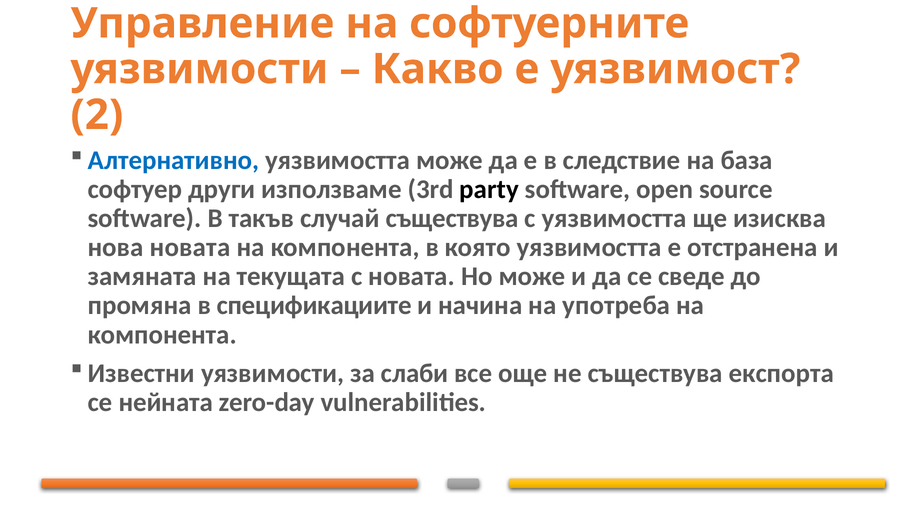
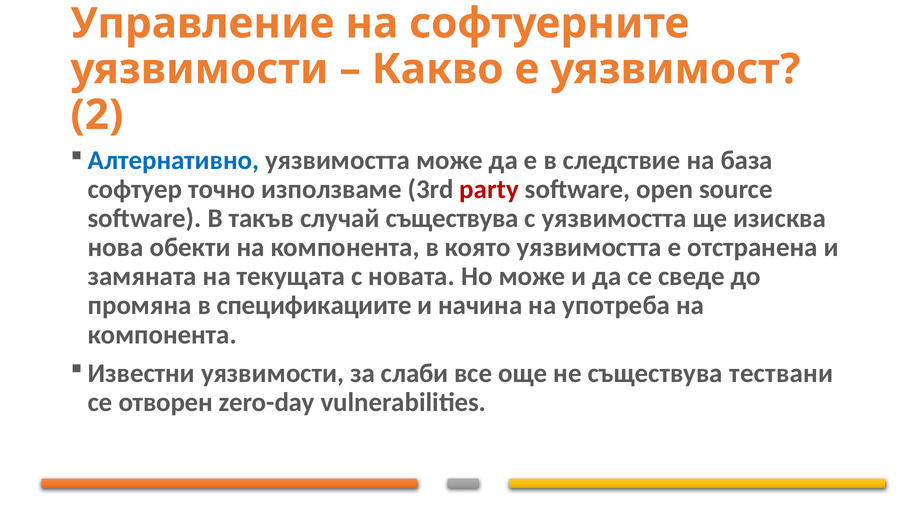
други: други -> точно (222, 189)
party colour: black -> red (489, 189)
нова новата: новата -> обекти (190, 247)
експорта: експорта -> тествани (781, 373)
нейната: нейната -> отворен (166, 402)
